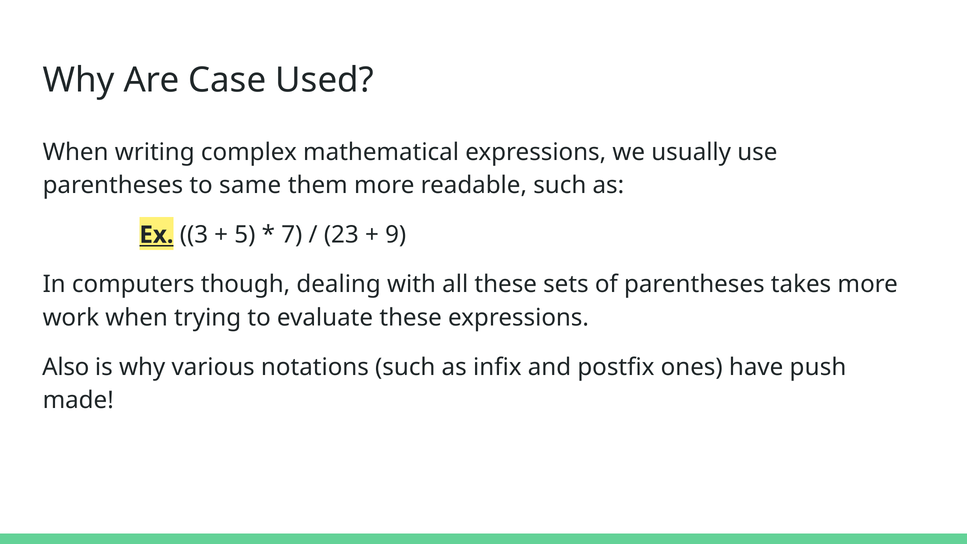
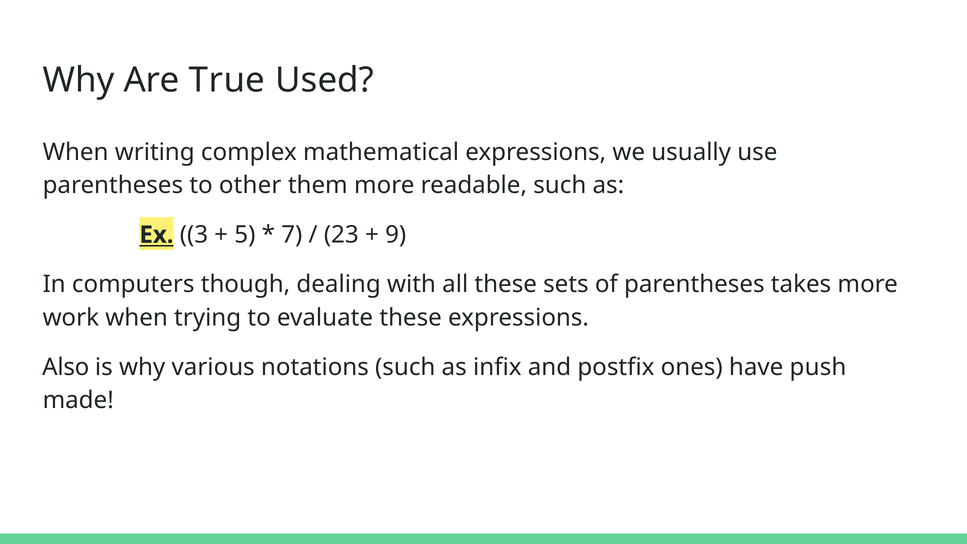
Case: Case -> True (227, 80)
same: same -> other (250, 185)
